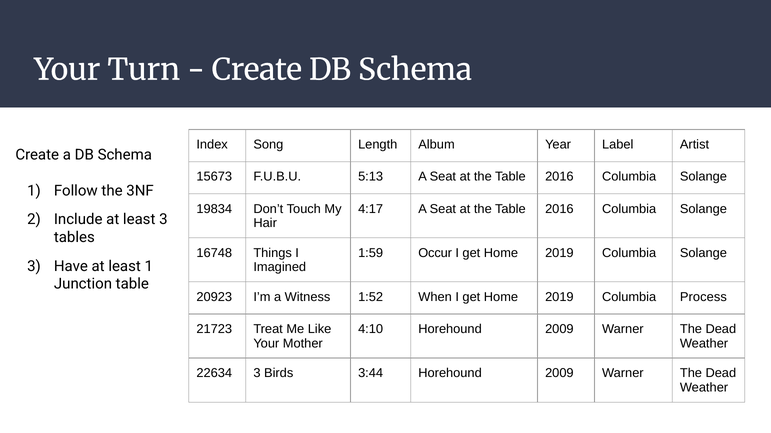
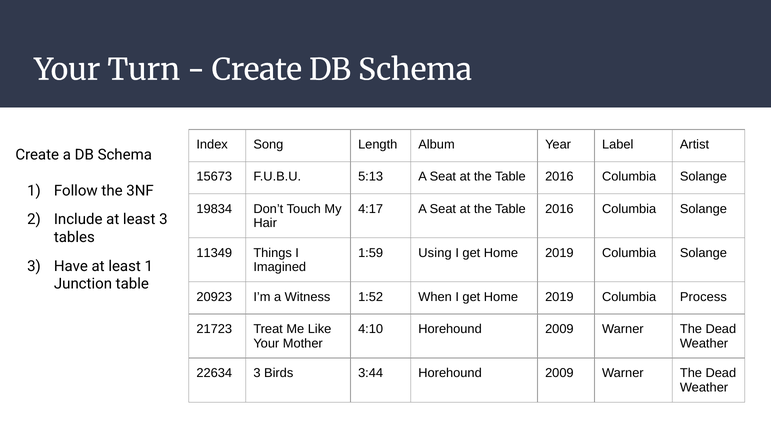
16748: 16748 -> 11349 (214, 253)
Occur: Occur -> Using (435, 253)
